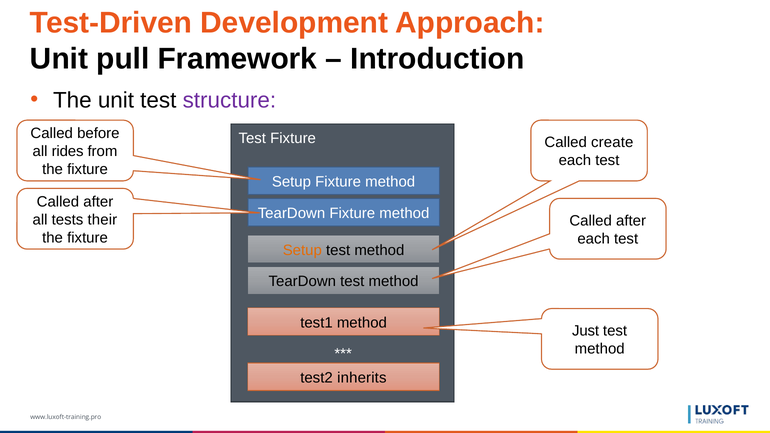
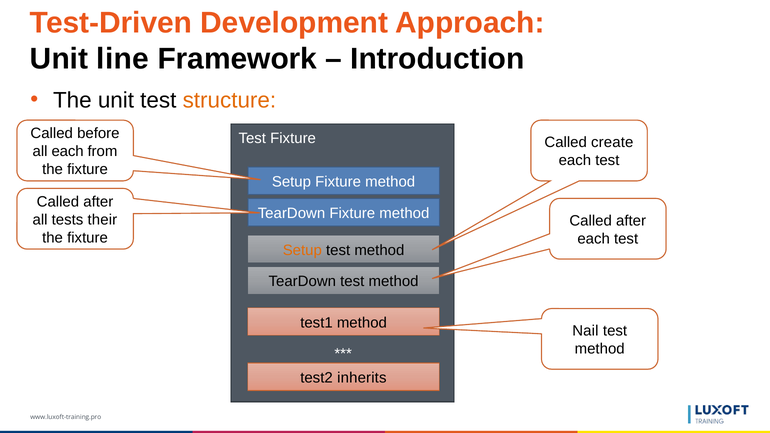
pull: pull -> line (123, 59)
structure colour: purple -> orange (229, 100)
all rides: rides -> each (68, 152)
Just: Just -> Nail (585, 331)
